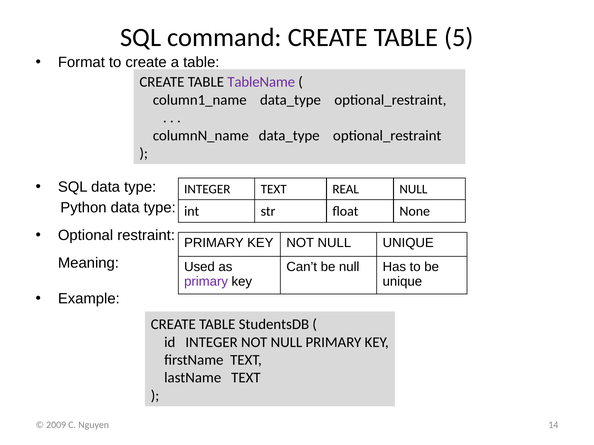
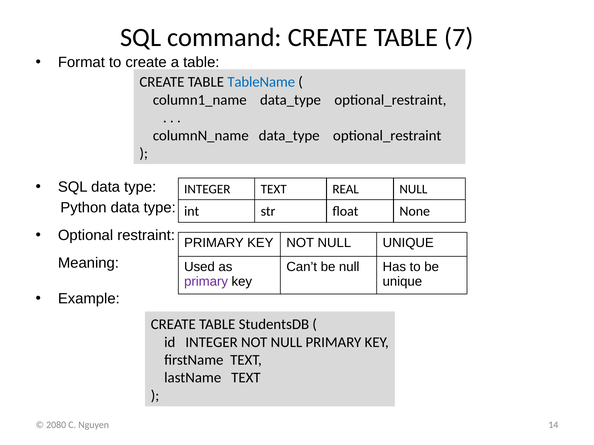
5: 5 -> 7 (459, 37)
TableName colour: purple -> blue (261, 82)
2009: 2009 -> 2080 (56, 425)
